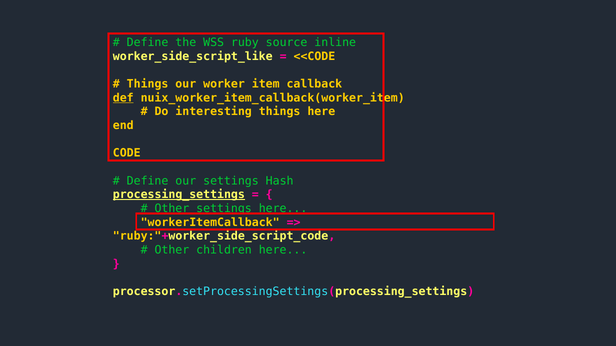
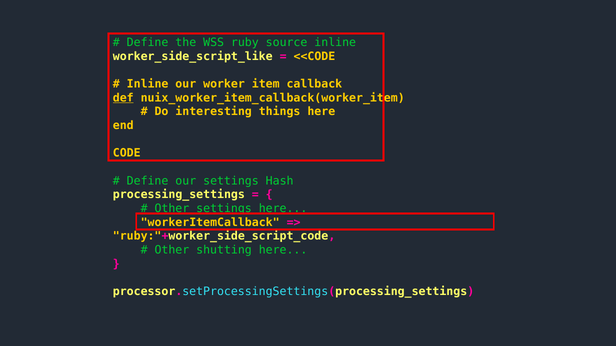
Things: Things -> Inline (148, 84)
processing_settings underline: present -> none (179, 195)
children: children -> shutting (224, 250)
